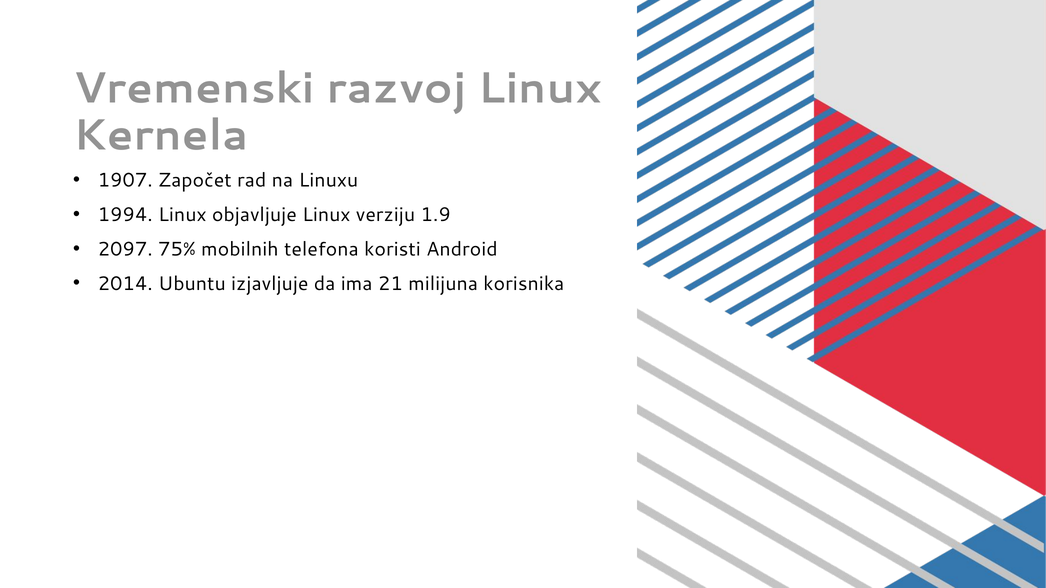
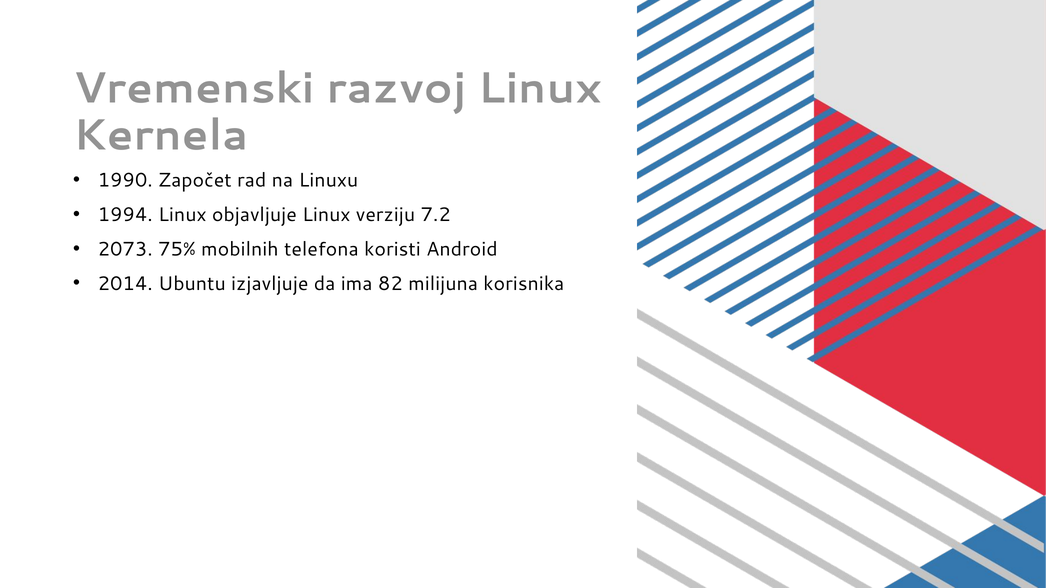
1907: 1907 -> 1990 (125, 180)
1.9: 1.9 -> 7.2 (436, 215)
2097: 2097 -> 2073 (125, 249)
21: 21 -> 82 (390, 284)
